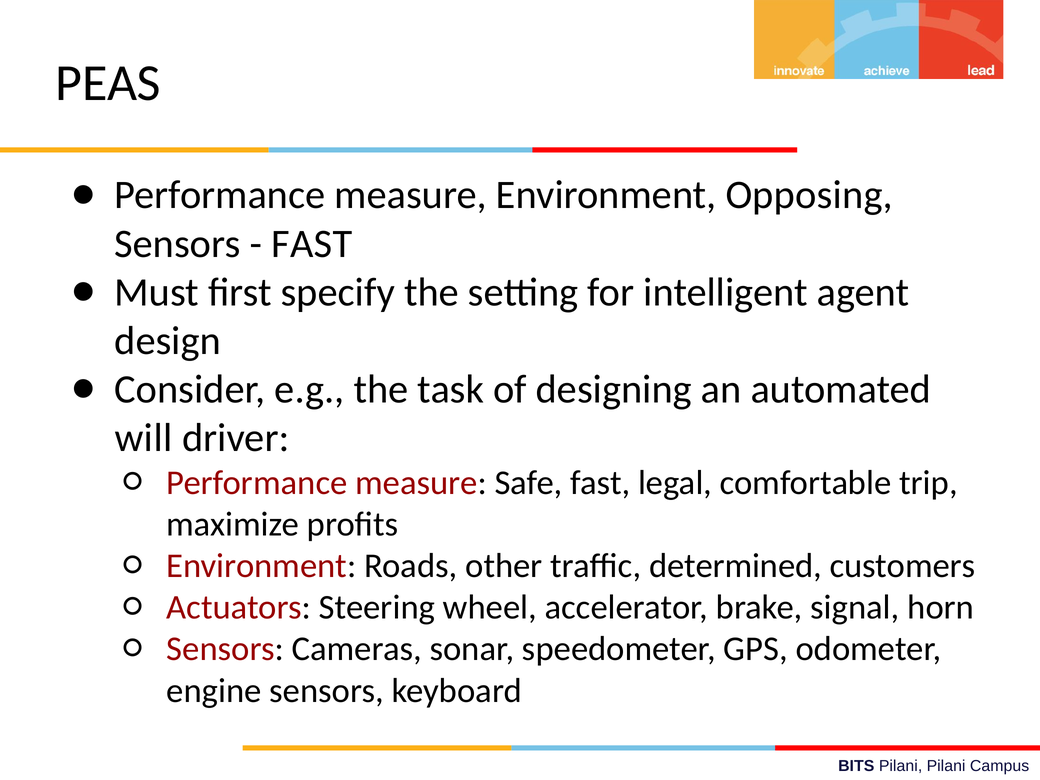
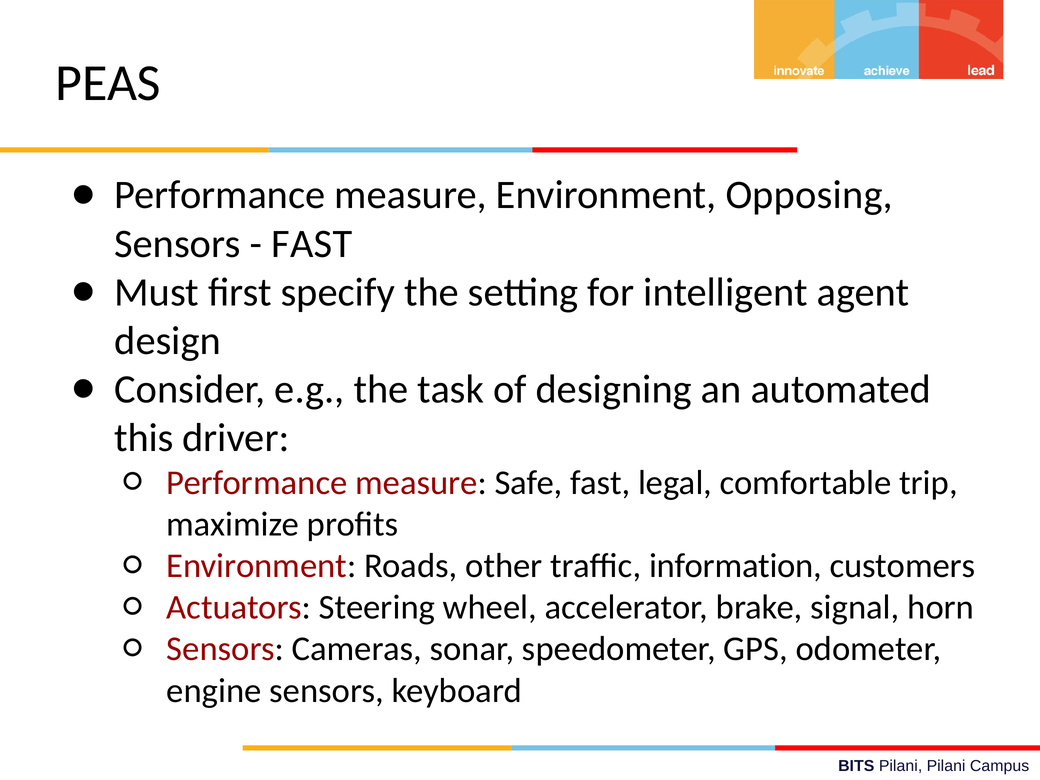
will: will -> this (144, 438)
determined: determined -> information (735, 566)
